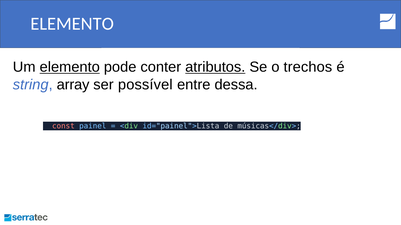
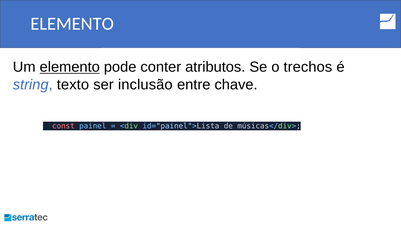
atributos underline: present -> none (215, 67)
array: array -> texto (73, 85)
possível: possível -> inclusão (145, 85)
dessa: dessa -> chave (236, 85)
